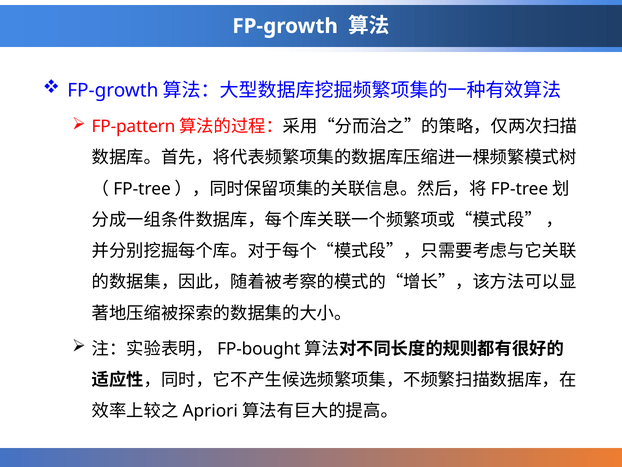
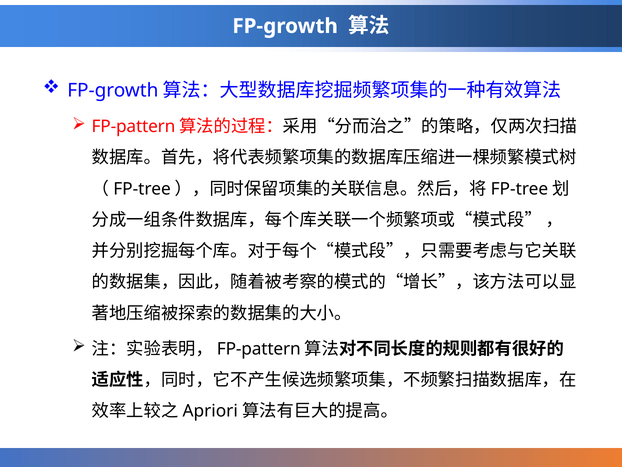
FP-bought: FP-bought -> FP-pattern (259, 348)
